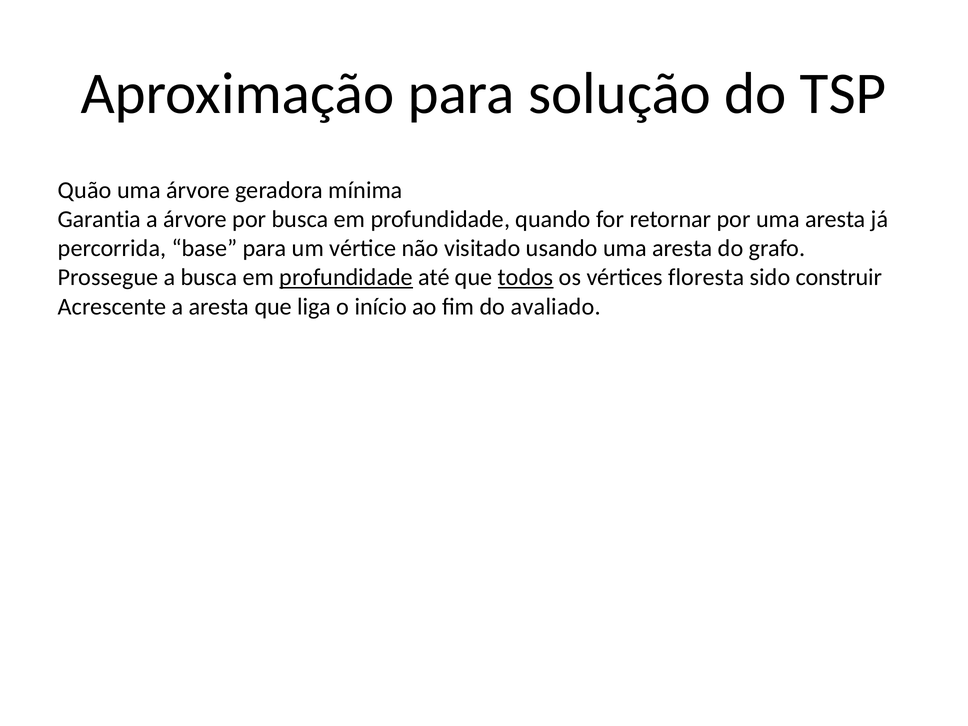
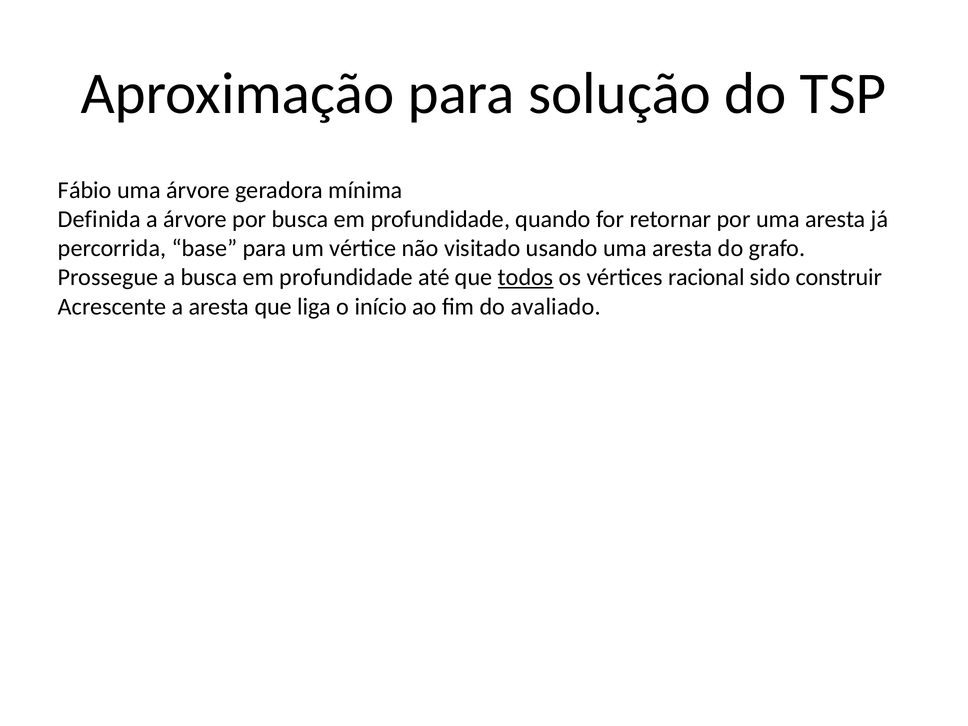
Quão: Quão -> Fábio (85, 190)
Garantia: Garantia -> Definida (99, 219)
profundidade underline: present -> none (346, 277)
floresta: floresta -> racional (707, 277)
